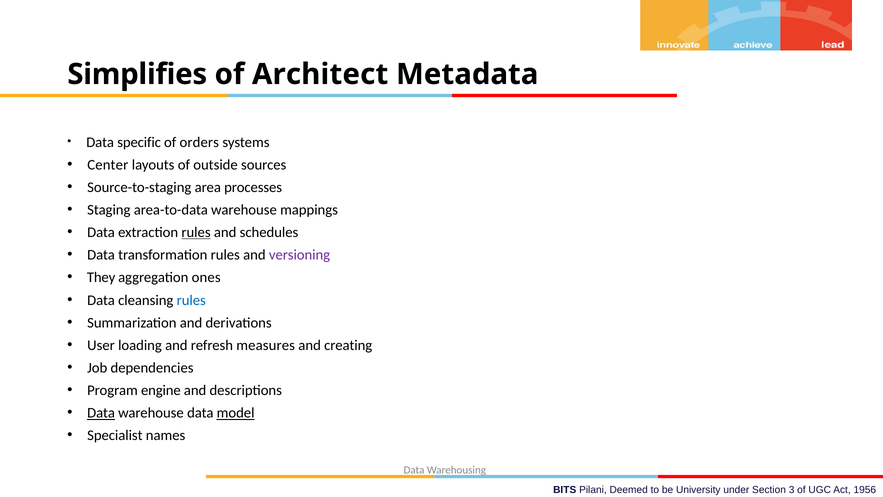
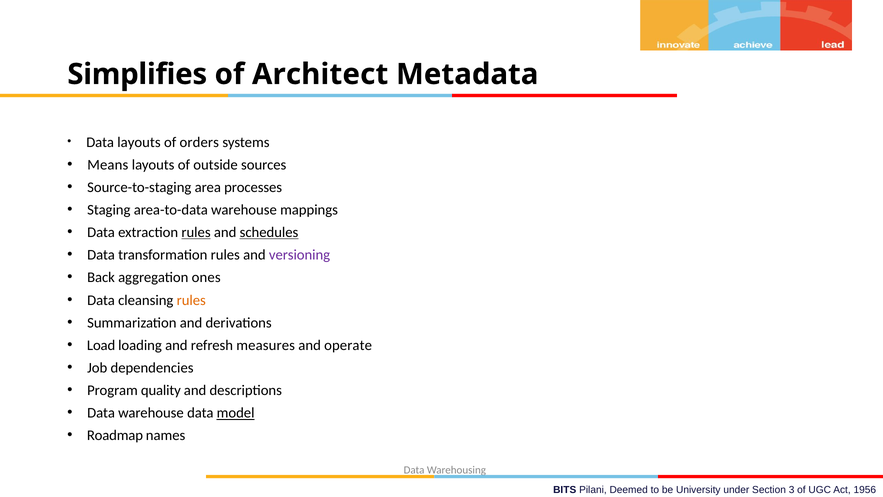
Data specific: specific -> layouts (139, 142)
Center: Center -> Means (108, 165)
schedules underline: none -> present (269, 232)
They: They -> Back (101, 277)
rules colour: blue -> orange (191, 300)
User: User -> Load (101, 345)
creating: creating -> operate (348, 345)
engine: engine -> quality (161, 390)
Data underline: present -> none (101, 413)
Specialist: Specialist -> Roadmap (115, 435)
